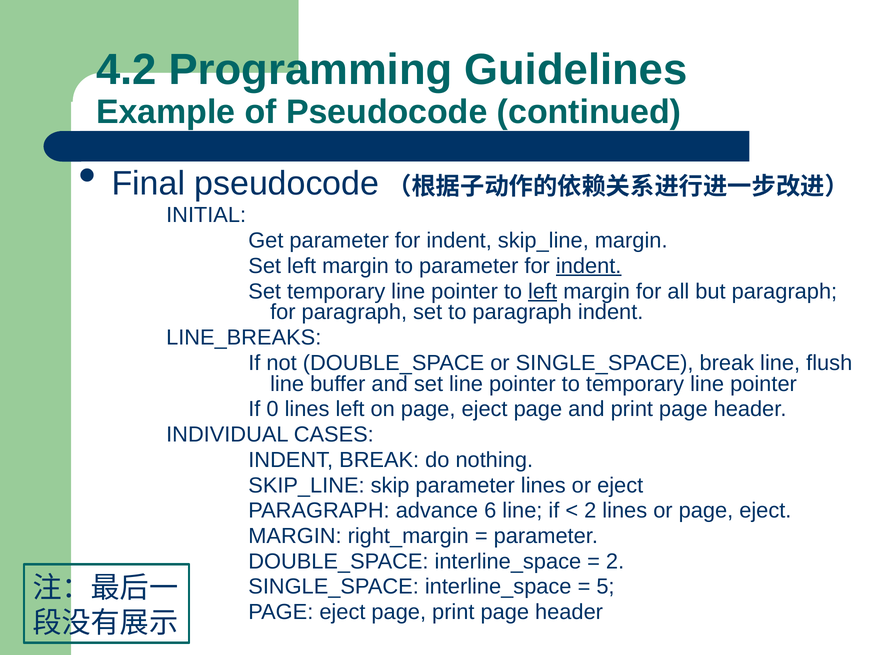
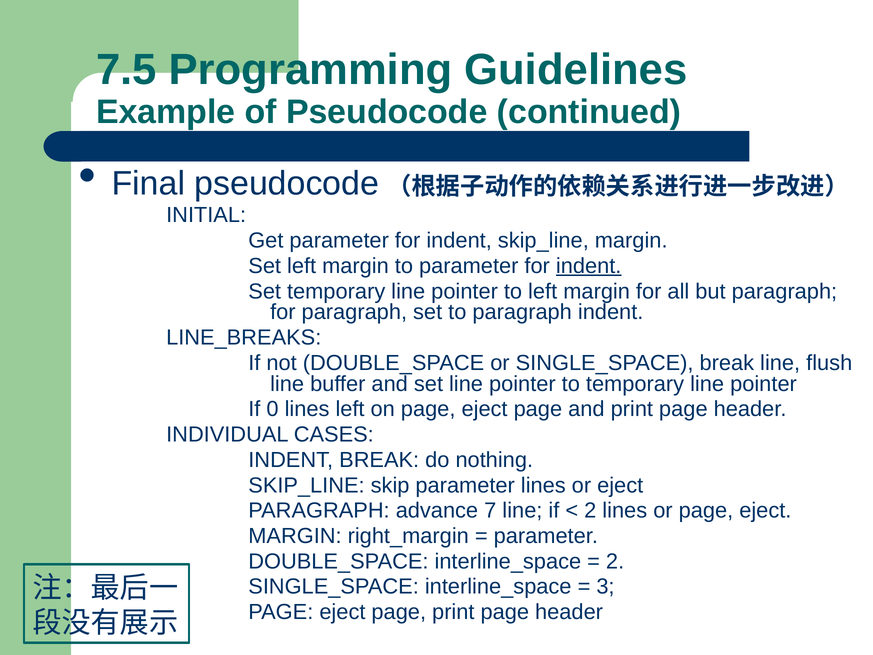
4.2: 4.2 -> 7.5 (126, 70)
left underline: present -> none (543, 291)
6: 6 -> 7 (490, 510)
5: 5 -> 3 (605, 586)
